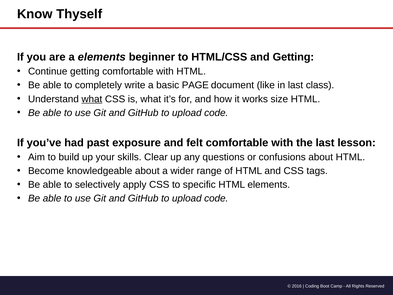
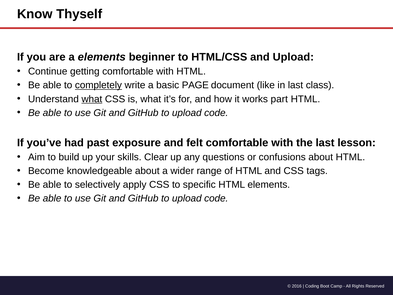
and Getting: Getting -> Upload (293, 57)
completely underline: none -> present (98, 85)
size: size -> part (279, 99)
